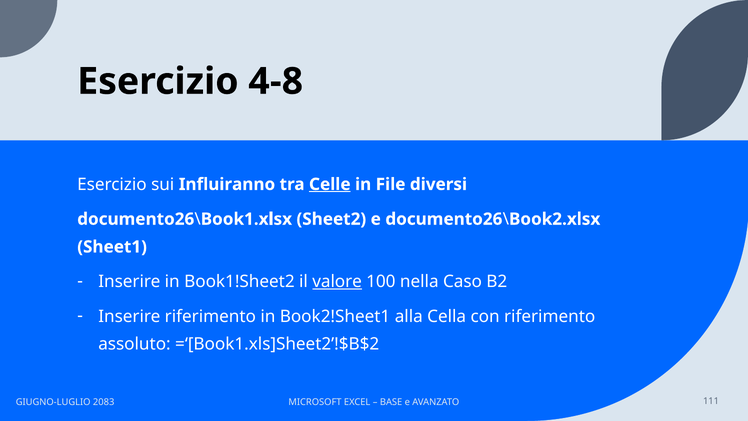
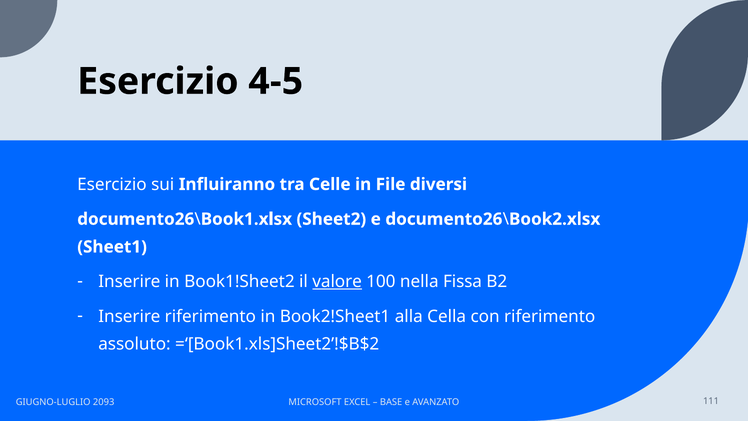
4-8: 4-8 -> 4-5 (276, 81)
Celle underline: present -> none (330, 184)
Caso: Caso -> Fissa (462, 281)
2083: 2083 -> 2093 (104, 402)
